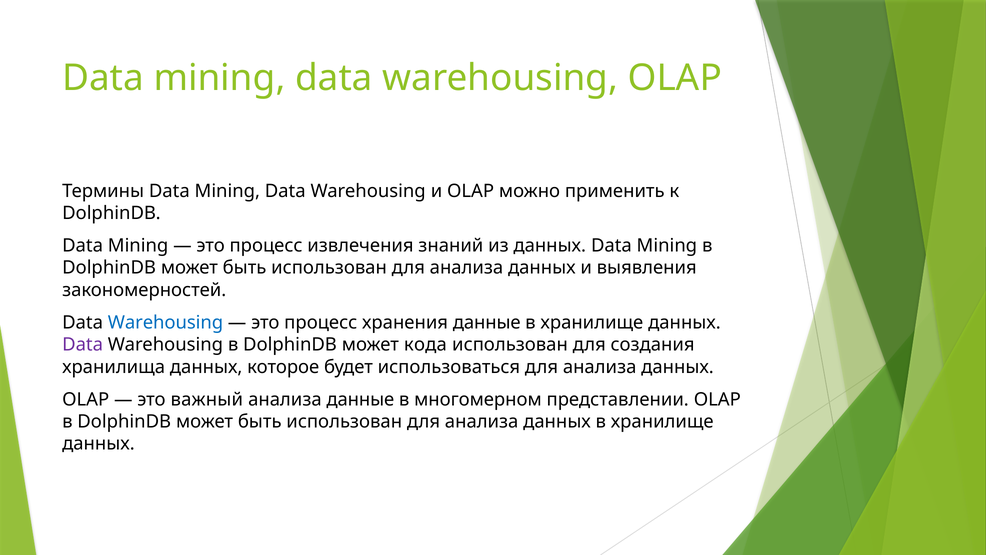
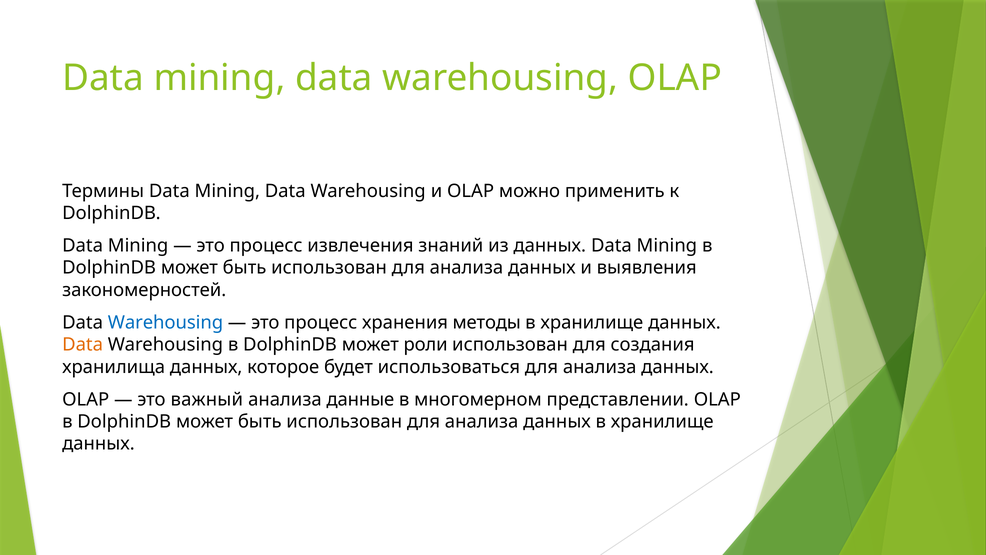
хранения данные: данные -> методы (487, 322)
Data colour: purple -> orange (83, 344)
кода: кода -> роли (426, 344)
